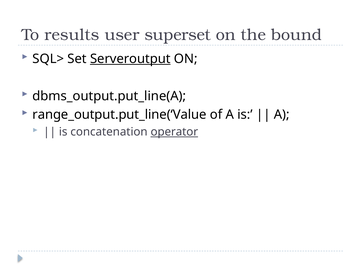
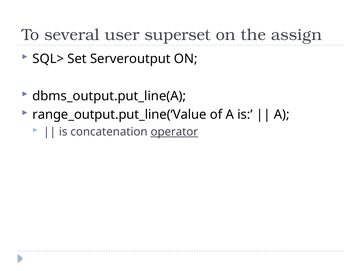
results: results -> several (72, 35)
bound: bound -> assign (296, 35)
Serveroutput underline: present -> none (130, 59)
